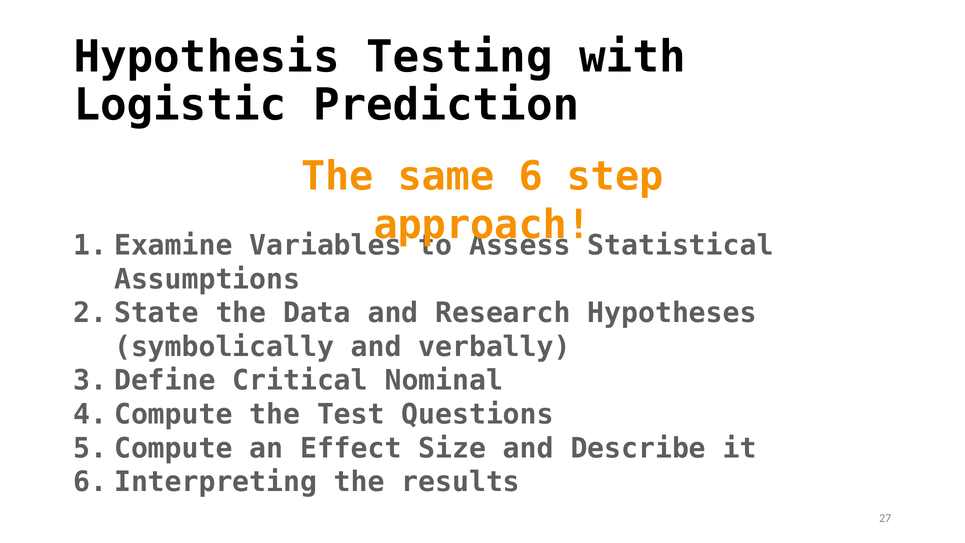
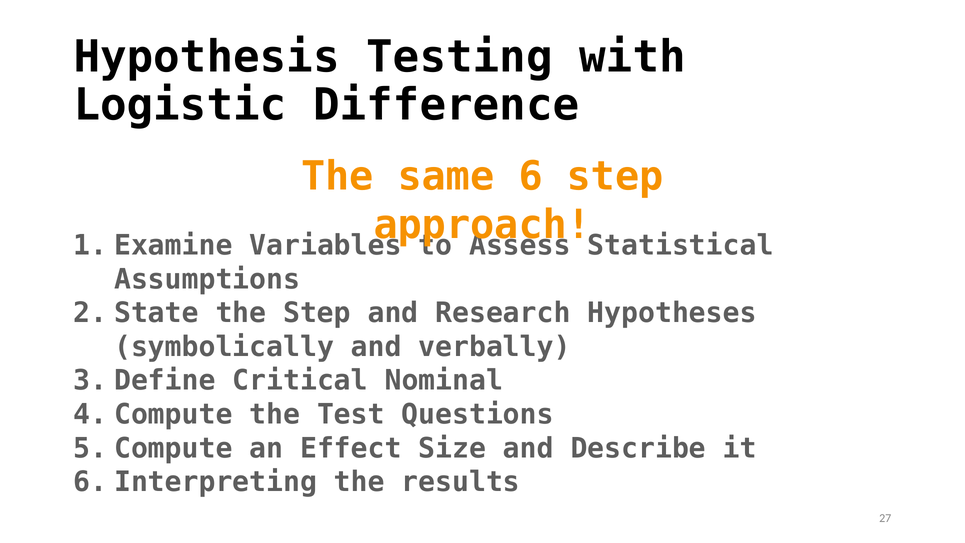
Prediction: Prediction -> Difference (446, 105)
the Data: Data -> Step (317, 313)
